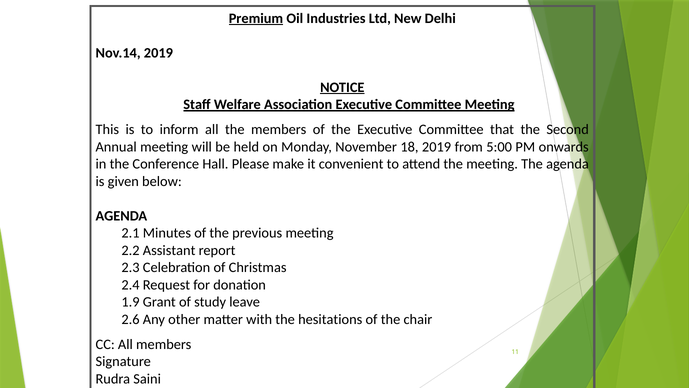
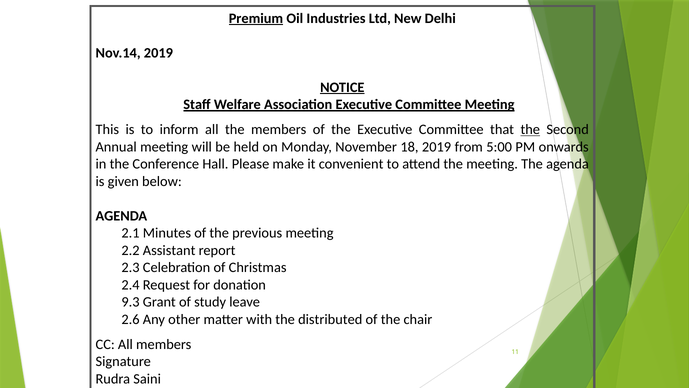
the underline: none -> present (530, 129)
1.9: 1.9 -> 9.3 (131, 302)
hesitations: hesitations -> distributed (330, 319)
